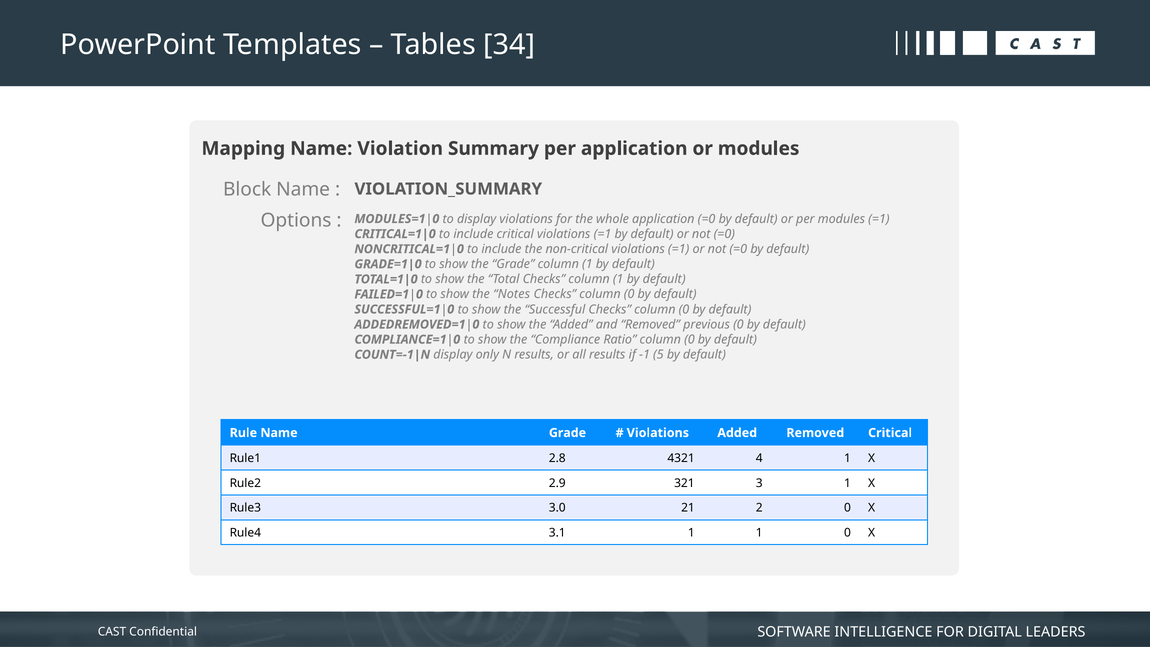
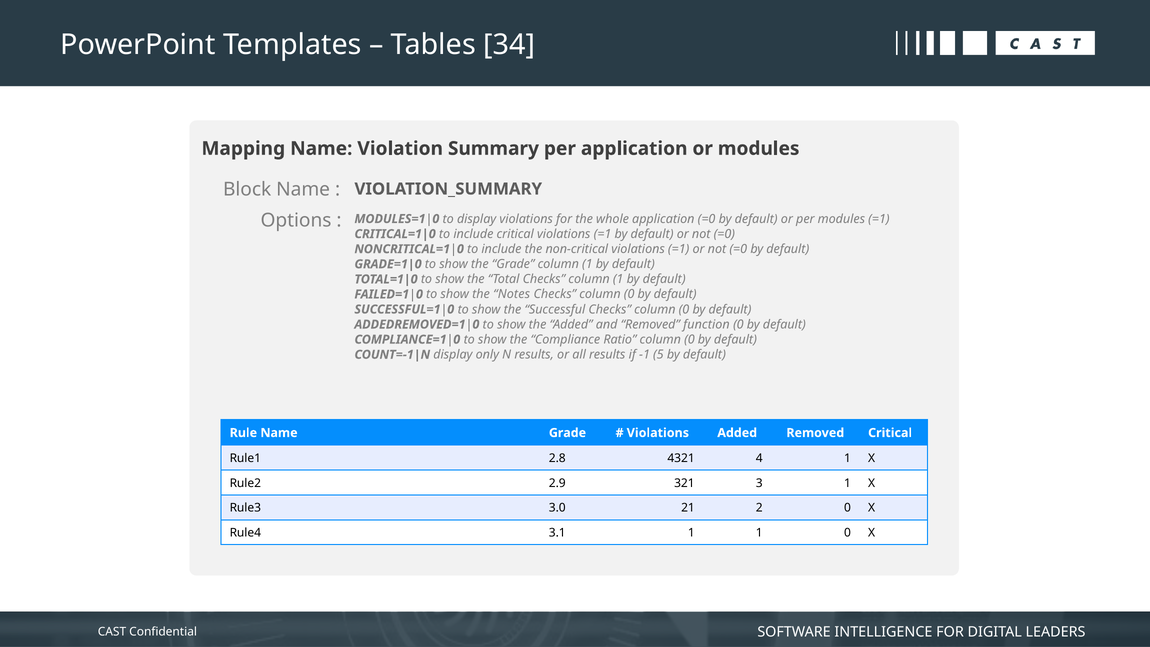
previous: previous -> function (706, 324)
